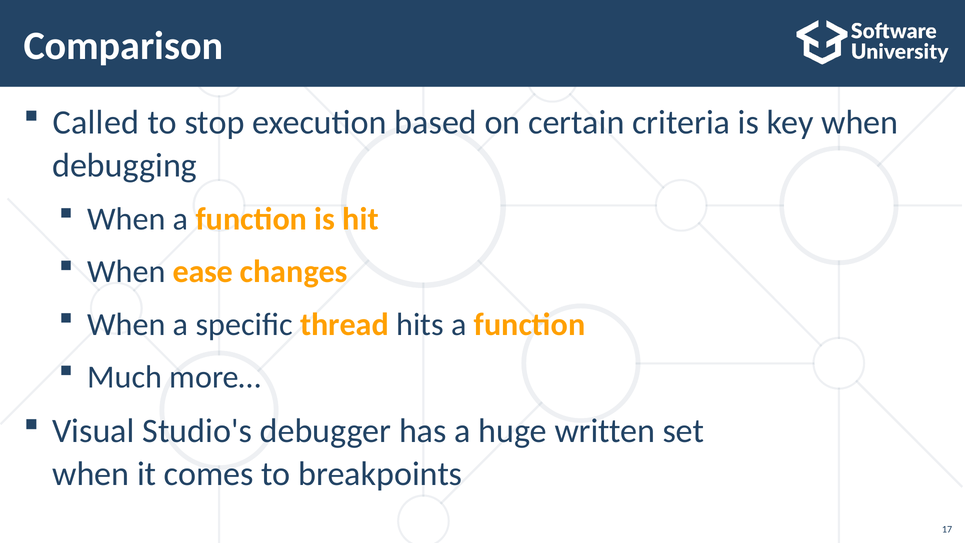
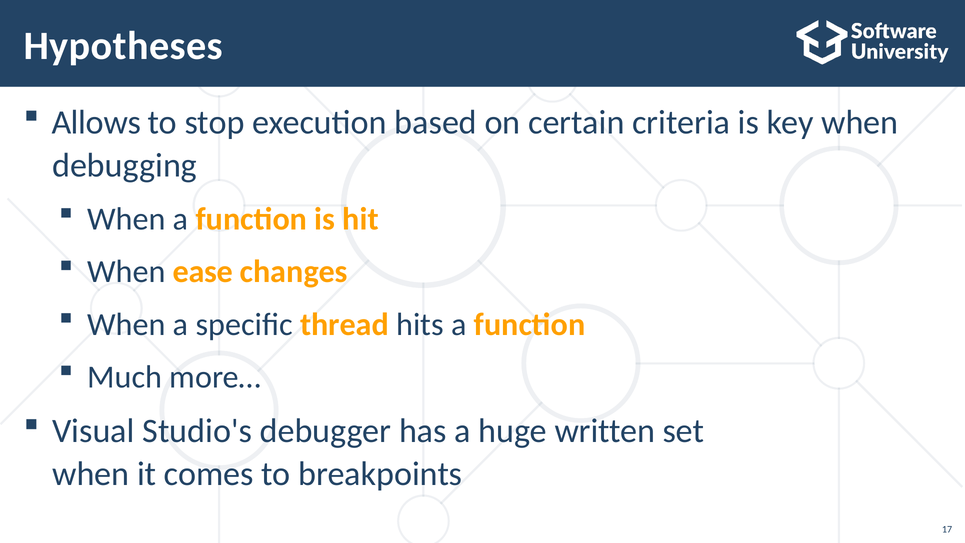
Comparison: Comparison -> Hypotheses (123, 46)
Called: Called -> Allows (96, 122)
